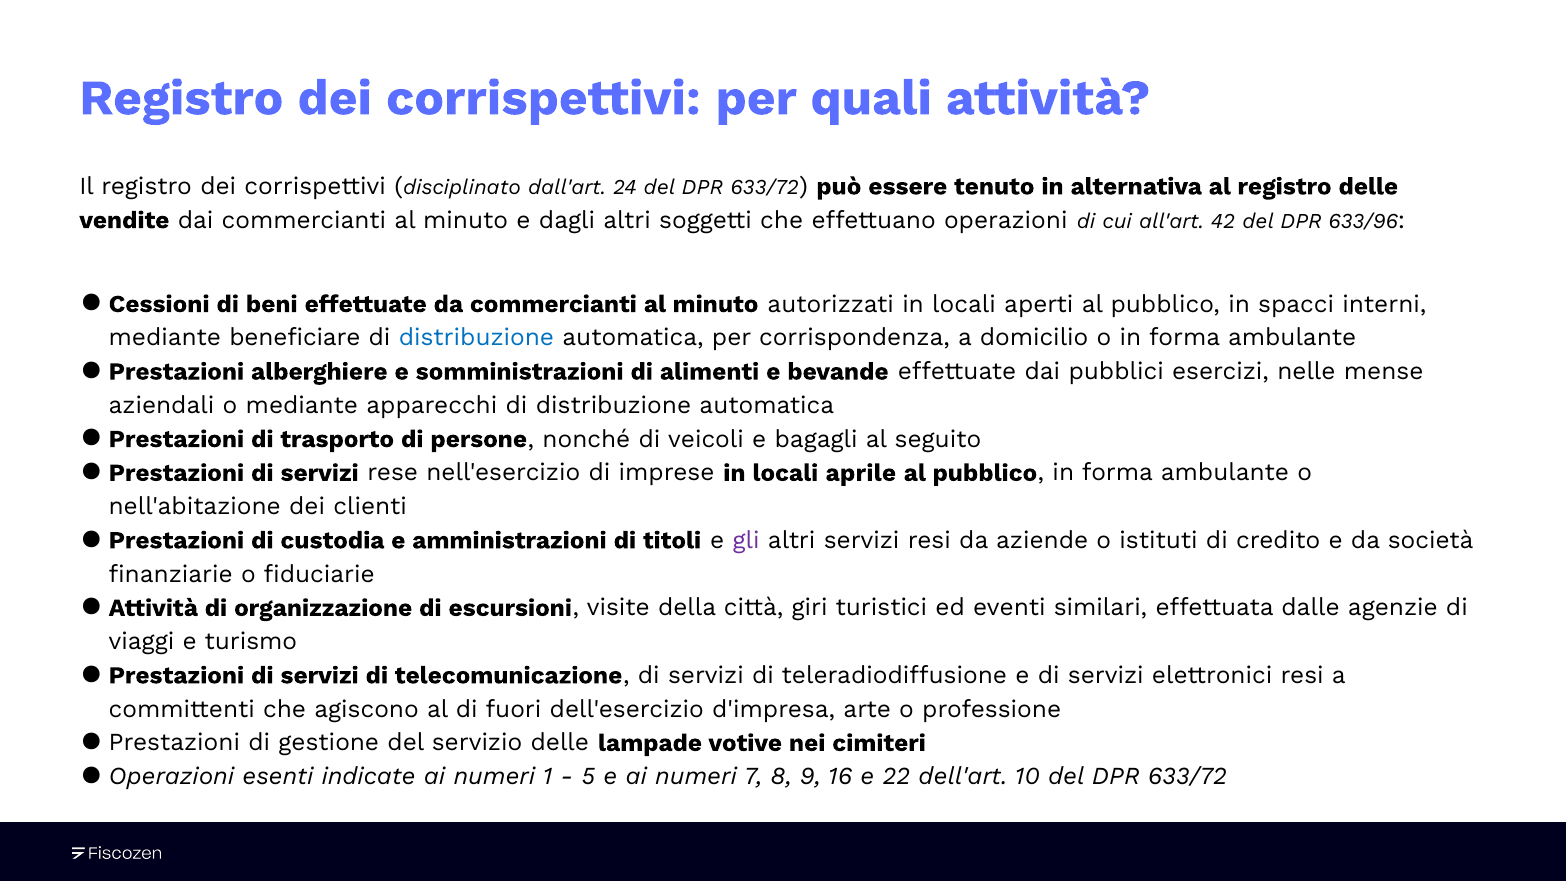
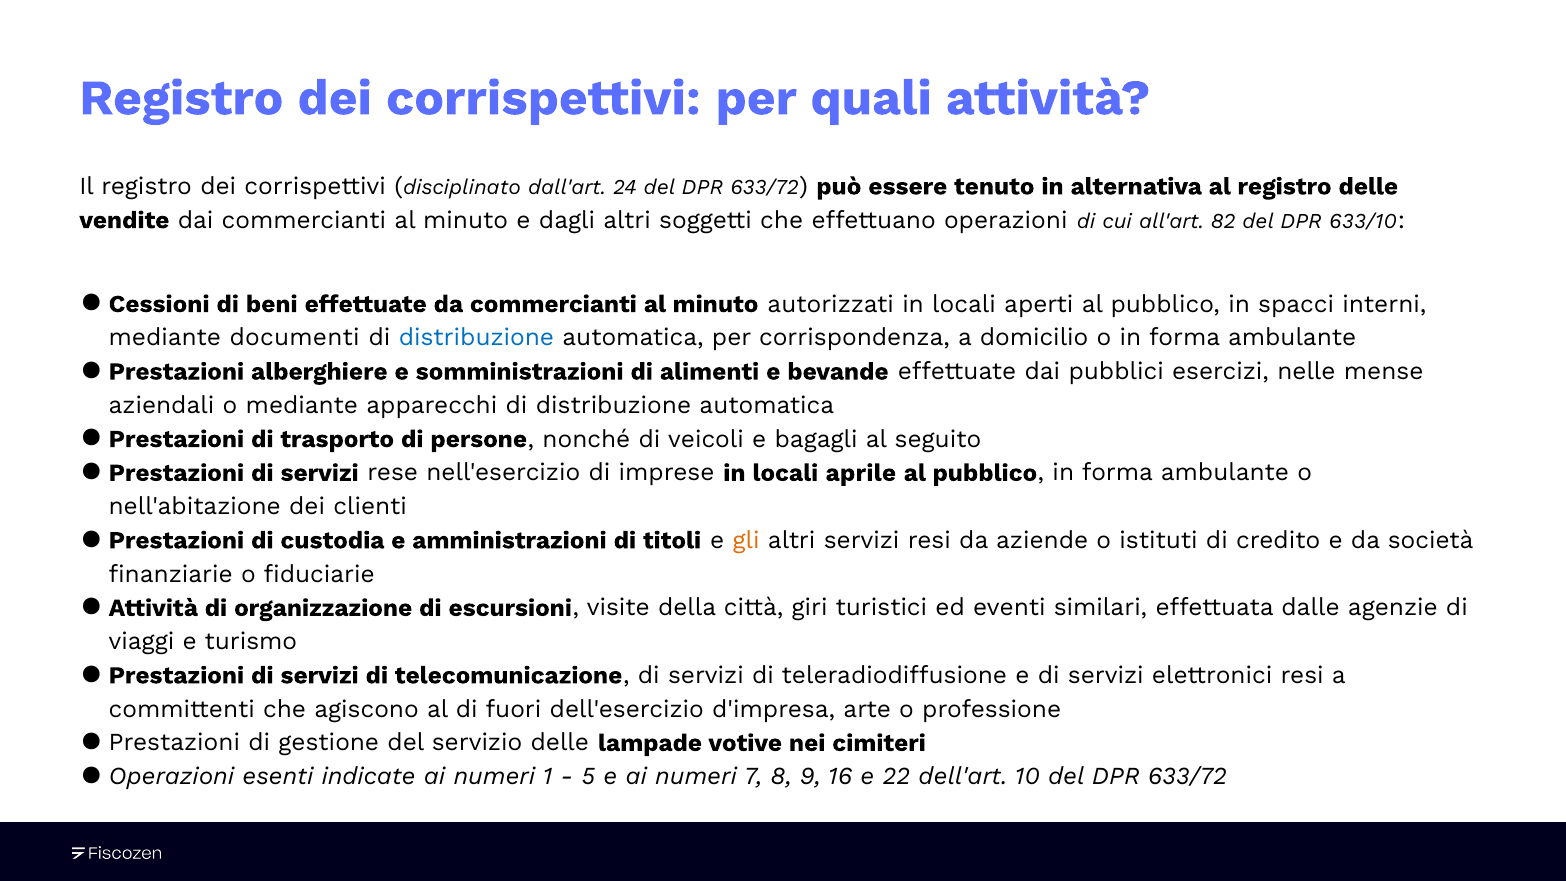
42: 42 -> 82 (1223, 221)
633/96: 633/96 -> 633/10 (1363, 221)
beneficiare: beneficiare -> documenti (295, 338)
gli colour: purple -> orange (746, 540)
